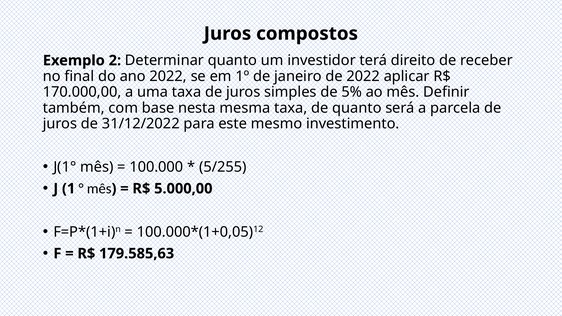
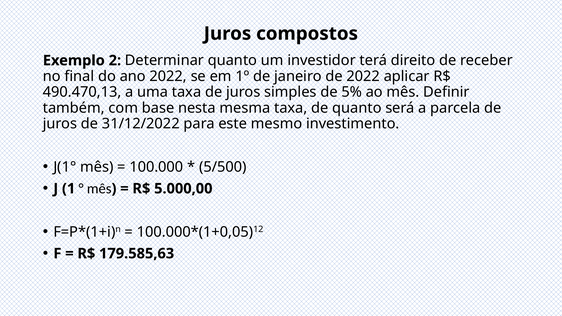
170.000,00: 170.000,00 -> 490.470,13 (82, 92)
5/255: 5/255 -> 5/500 (223, 167)
